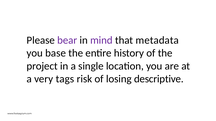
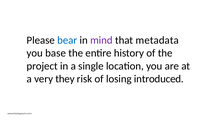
bear colour: purple -> blue (67, 40)
tags: tags -> they (65, 79)
descriptive: descriptive -> introduced (159, 79)
